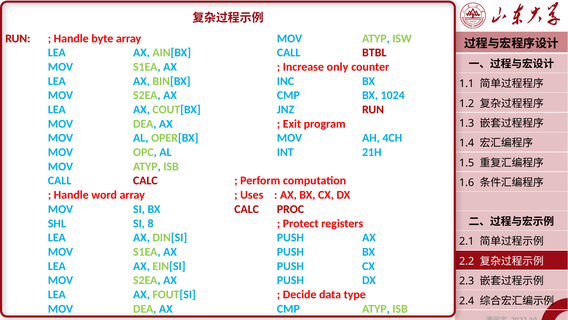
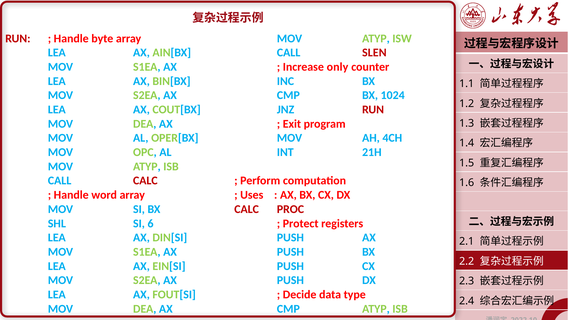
BTBL: BTBL -> SLEN (374, 53)
8: 8 -> 6 (151, 223)
